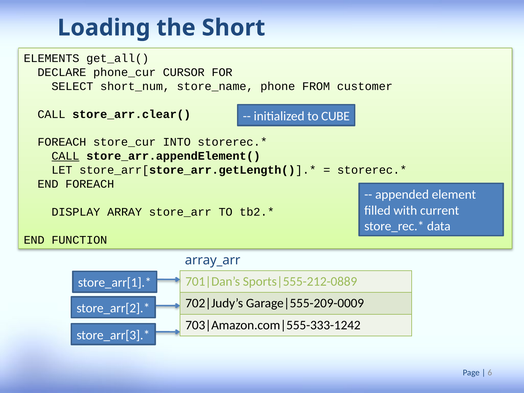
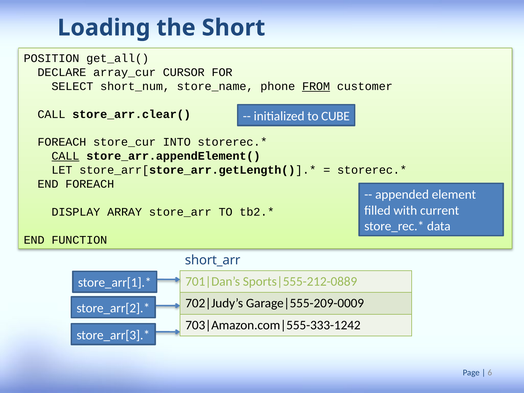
ELEMENTS: ELEMENTS -> POSITION (52, 58)
phone_cur: phone_cur -> array_cur (125, 72)
FROM underline: none -> present (316, 86)
array_arr: array_arr -> short_arr (213, 260)
